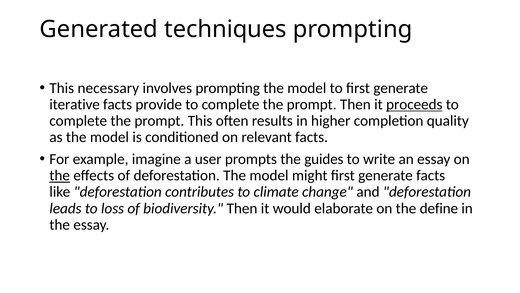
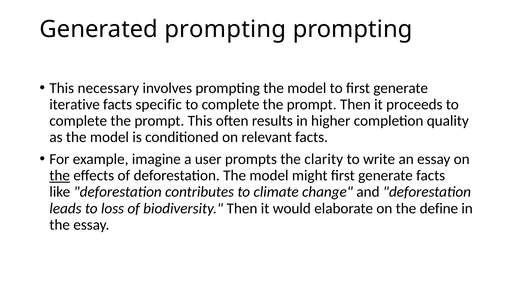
Generated techniques: techniques -> prompting (225, 29)
provide: provide -> specific (159, 104)
proceeds underline: present -> none (414, 104)
guides: guides -> clarity (324, 159)
